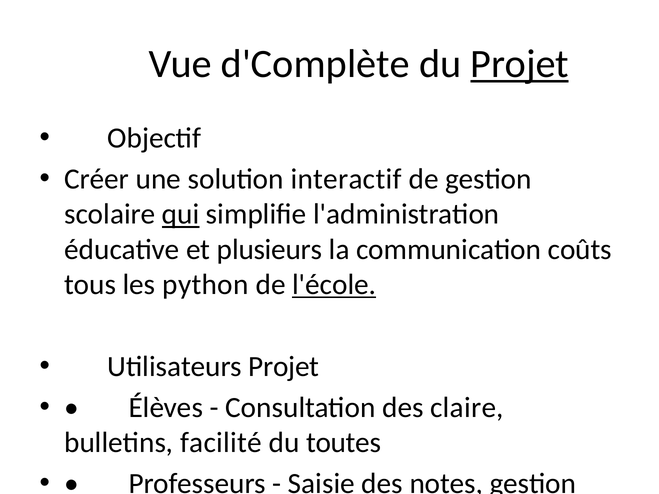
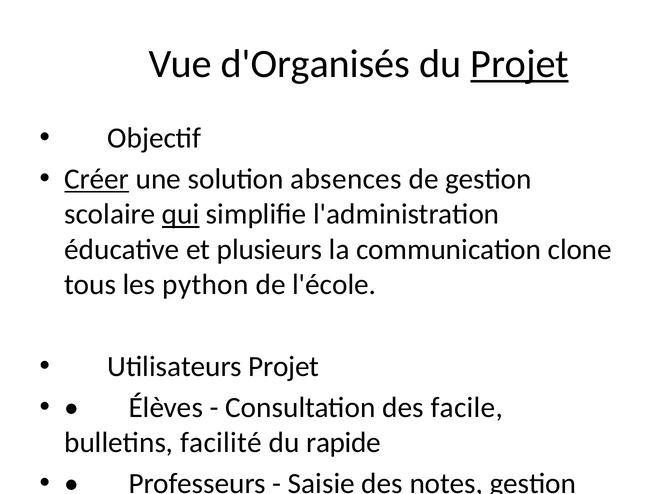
d'Complète: d'Complète -> d'Organisés (315, 64)
Créer underline: none -> present (97, 179)
interactif: interactif -> absences (346, 179)
coûts: coûts -> clone (580, 250)
l'école underline: present -> none (334, 285)
claire: claire -> facile (467, 408)
toutes: toutes -> rapide (344, 443)
